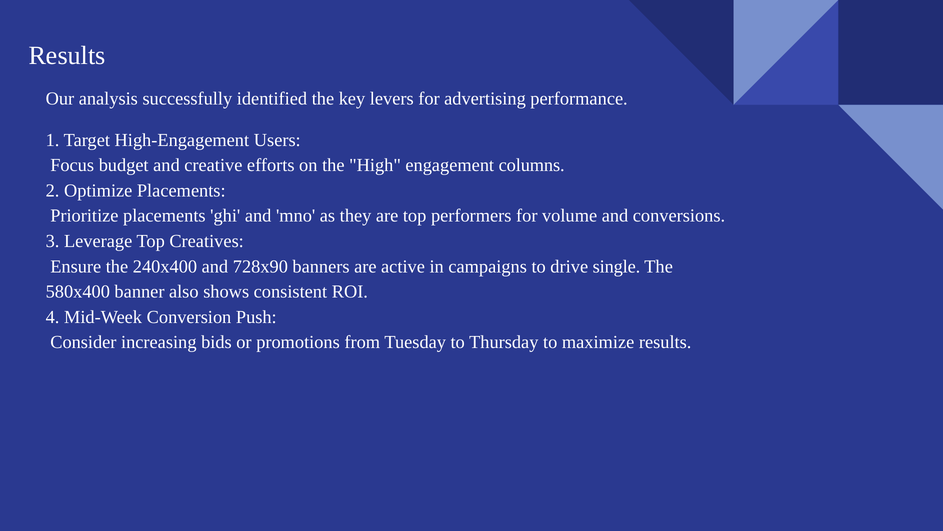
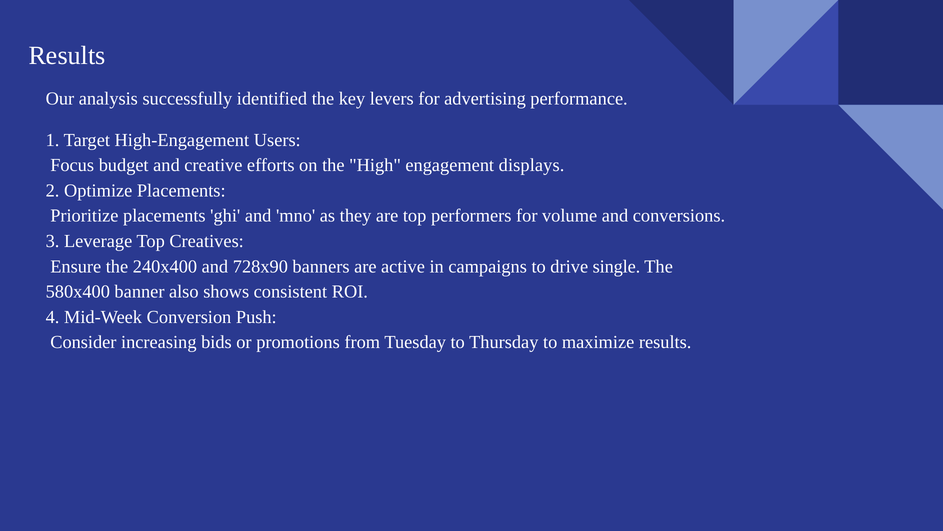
columns: columns -> displays (532, 165)
